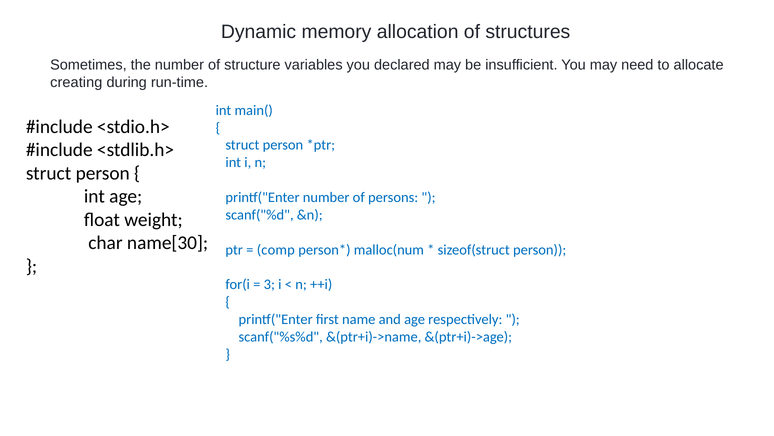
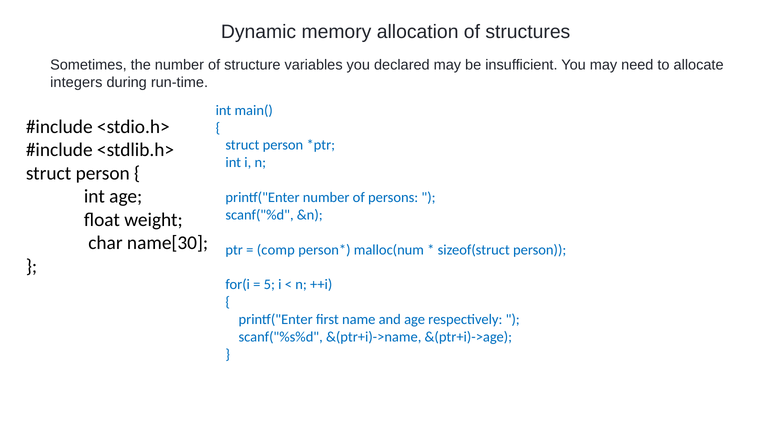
creating: creating -> integers (76, 82)
3: 3 -> 5 (269, 284)
